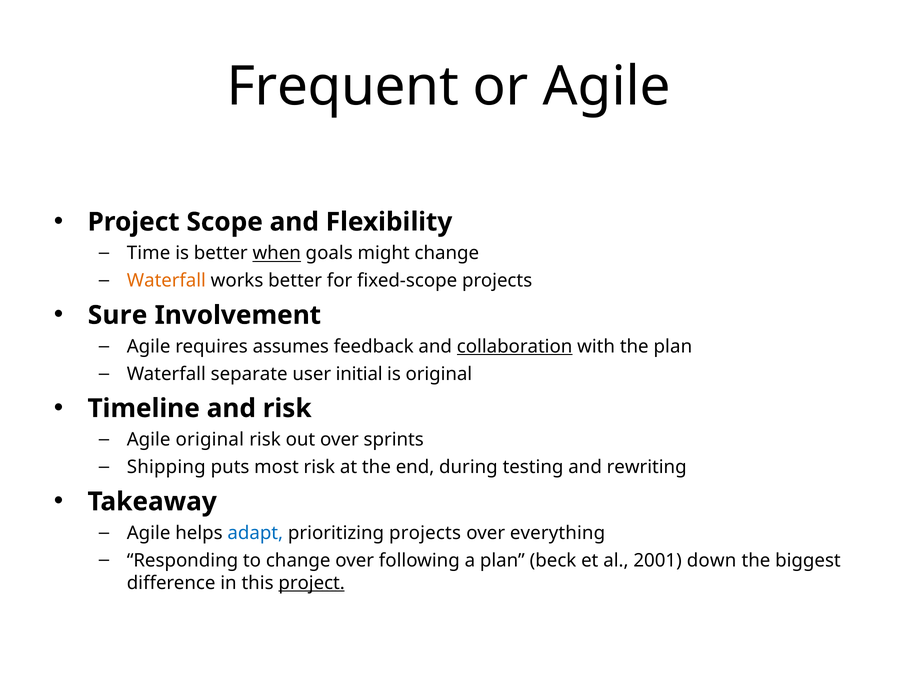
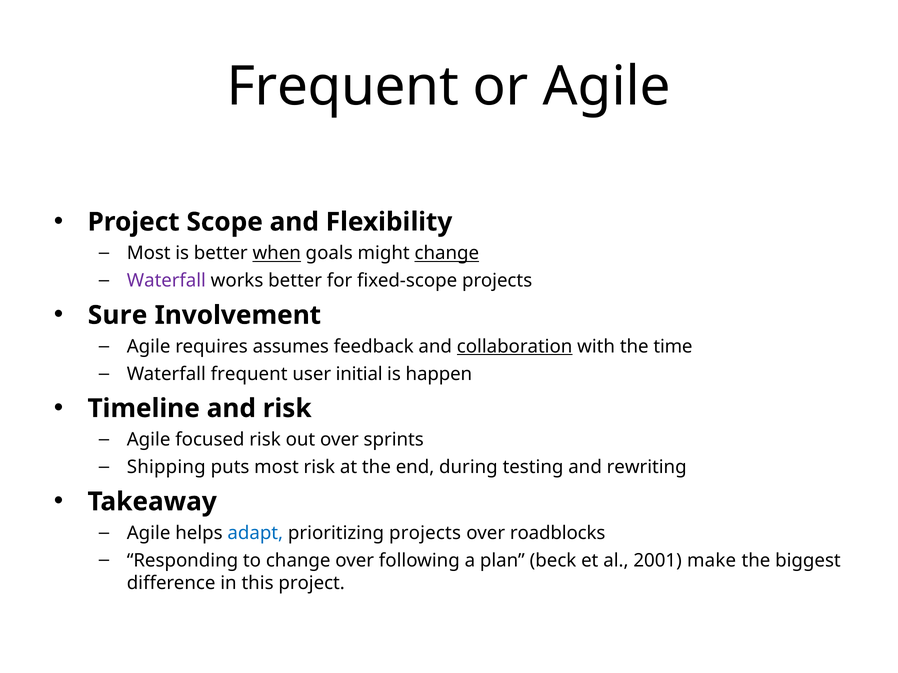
Time: Time -> Most (149, 254)
change underline: none -> present (447, 254)
Waterfall colour: orange -> purple (166, 281)
the plan: plan -> time (673, 347)
Waterfall separate: separate -> frequent (249, 374)
is original: original -> happen (439, 374)
Agile original: original -> focused (210, 440)
everything: everything -> roadblocks (558, 533)
down: down -> make (712, 561)
project underline: present -> none (312, 583)
